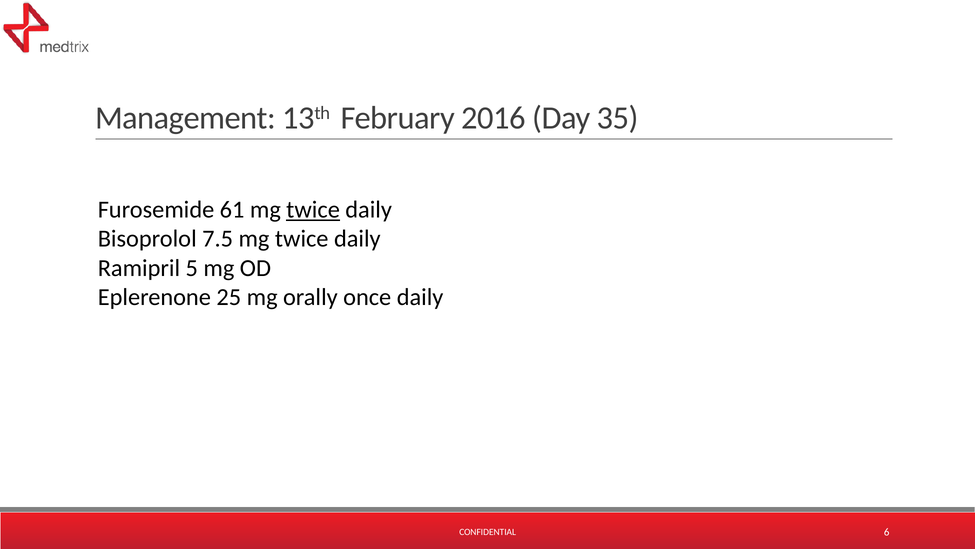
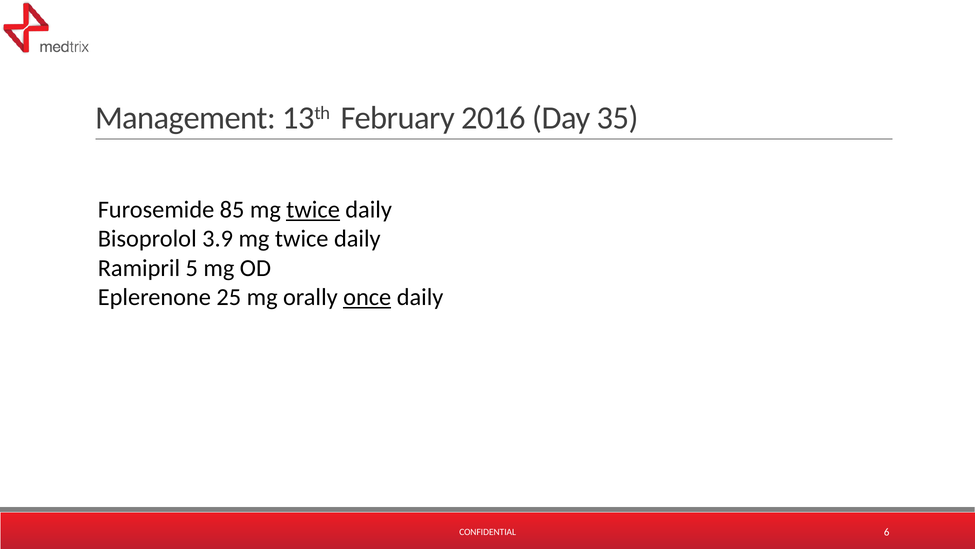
61: 61 -> 85 (232, 209)
7.5: 7.5 -> 3.9 (218, 239)
once underline: none -> present (367, 297)
